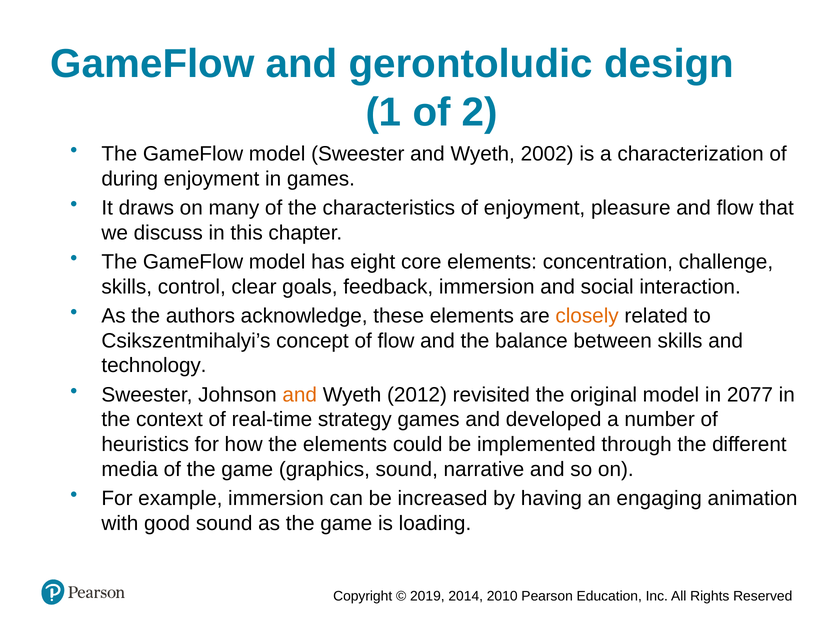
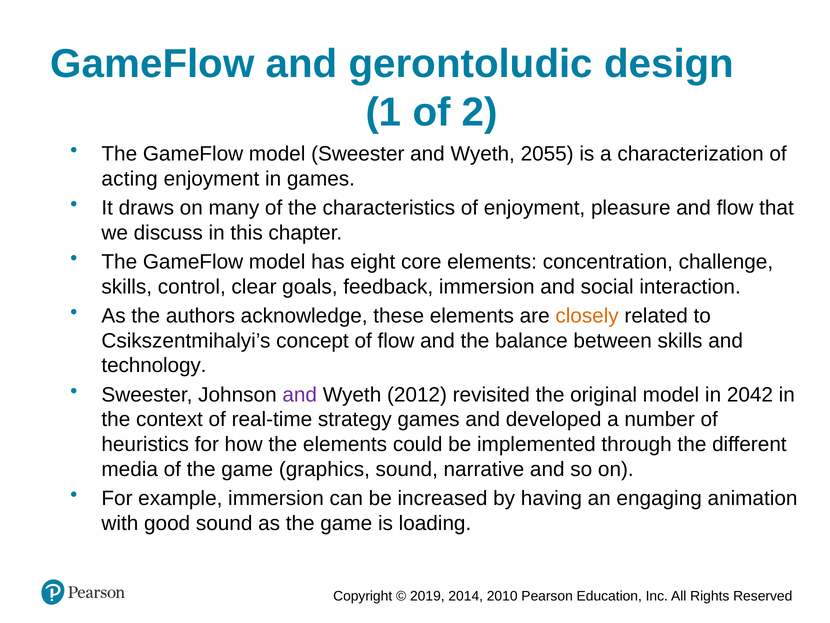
2002: 2002 -> 2055 (547, 154)
during: during -> acting (130, 179)
and colour: orange -> purple (300, 394)
2077: 2077 -> 2042 (750, 394)
